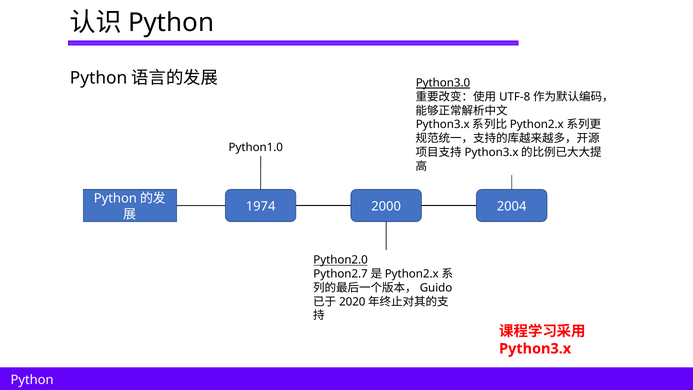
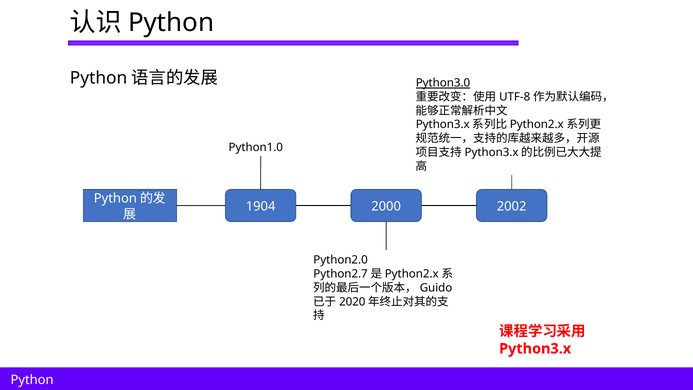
1974: 1974 -> 1904 (261, 206)
2004: 2004 -> 2002 (512, 206)
Python2.0 underline: present -> none (341, 260)
